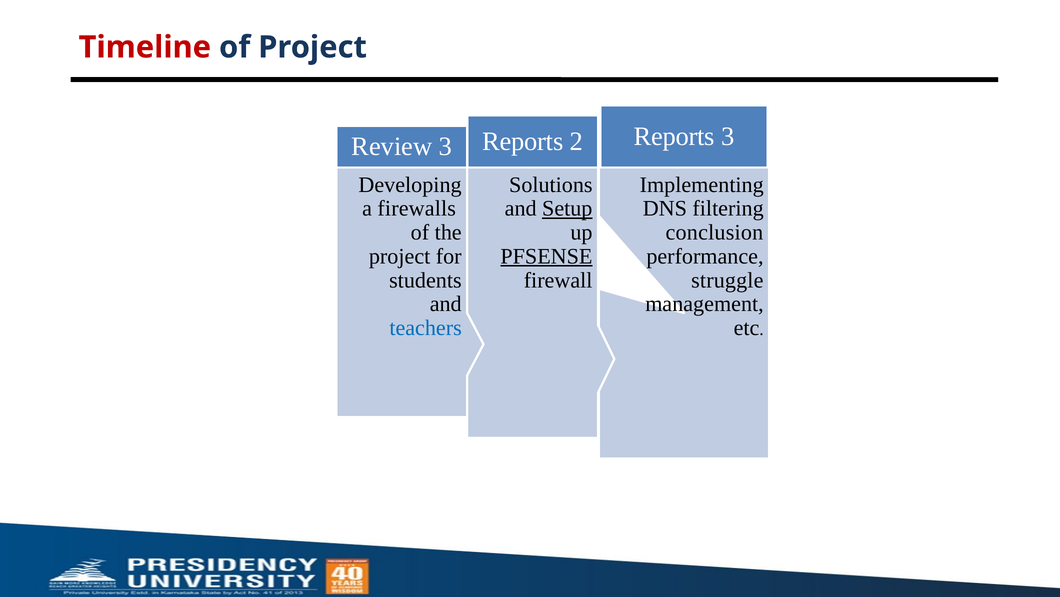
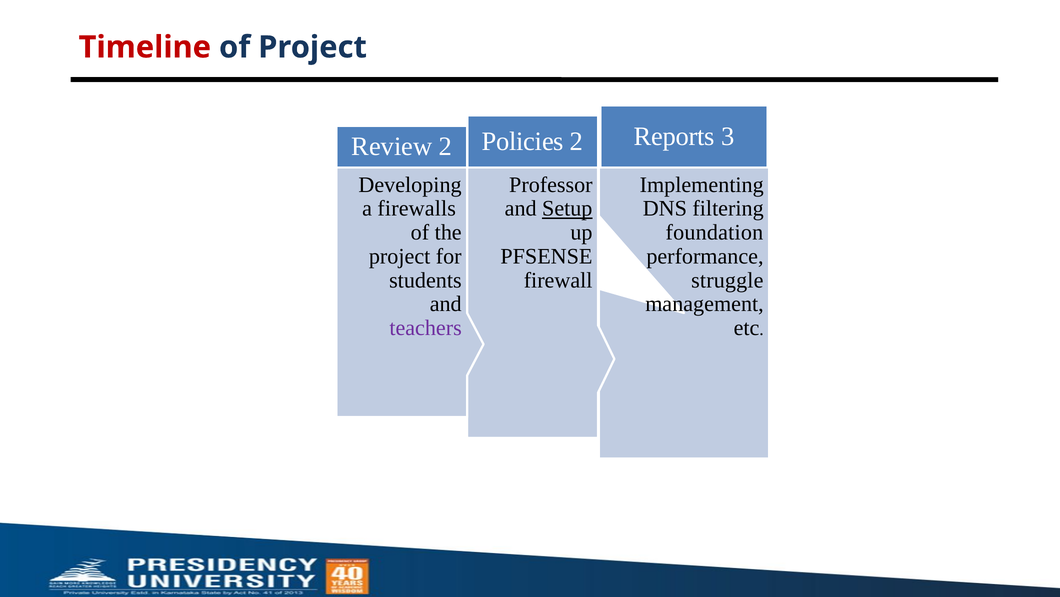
Reports: Reports -> Policies (523, 141)
Review 3: 3 -> 2 (445, 146)
Solutions: Solutions -> Professor (551, 185)
conclusion: conclusion -> foundation (714, 232)
PFSENSE underline: present -> none (546, 256)
teachers colour: blue -> purple (426, 328)
